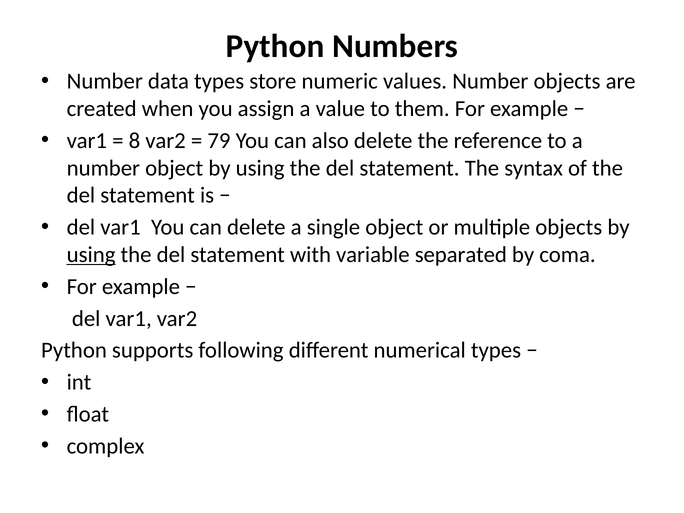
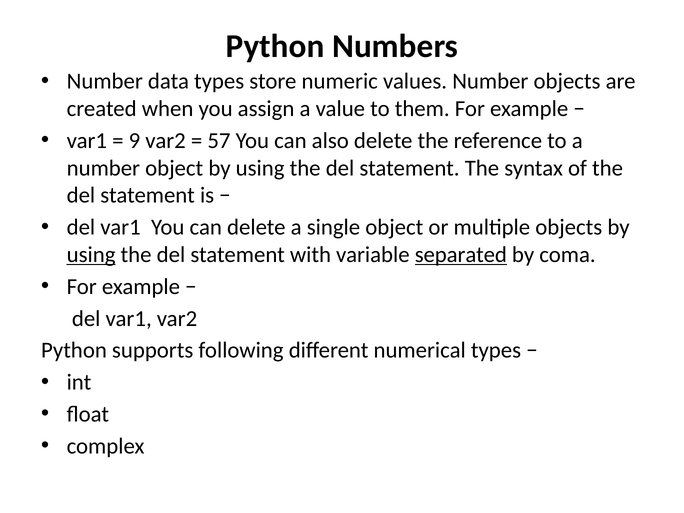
8: 8 -> 9 (134, 141)
79: 79 -> 57 (219, 141)
separated underline: none -> present (461, 255)
